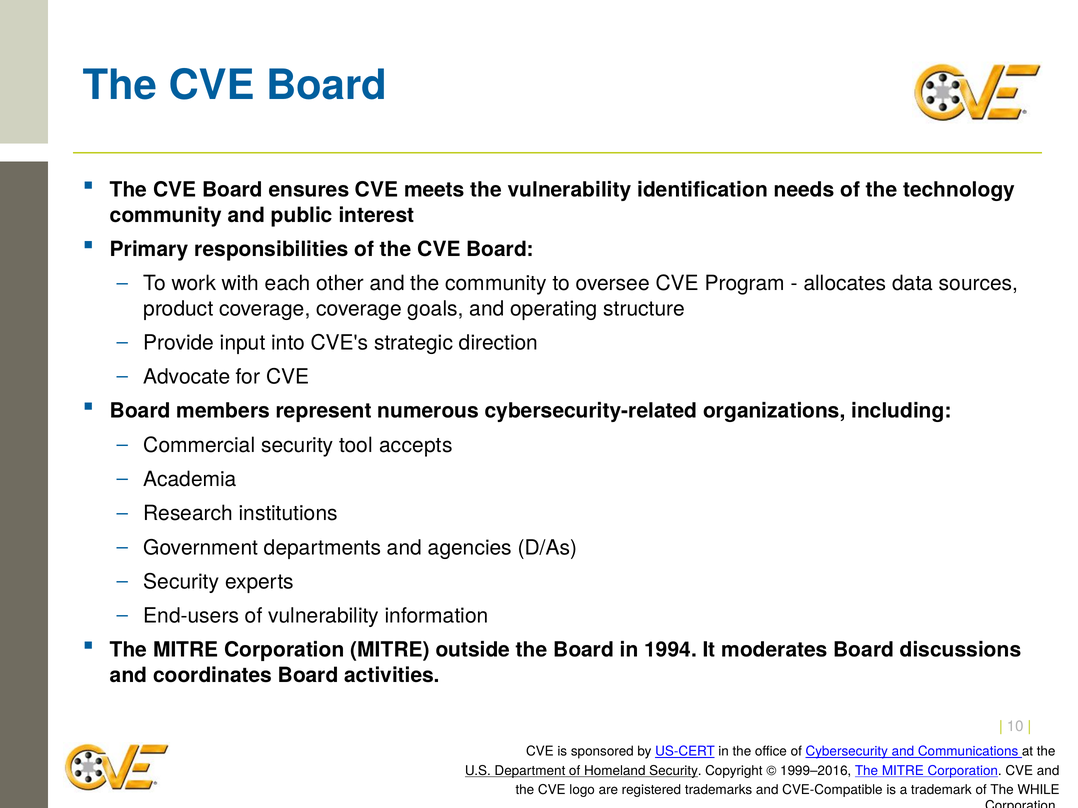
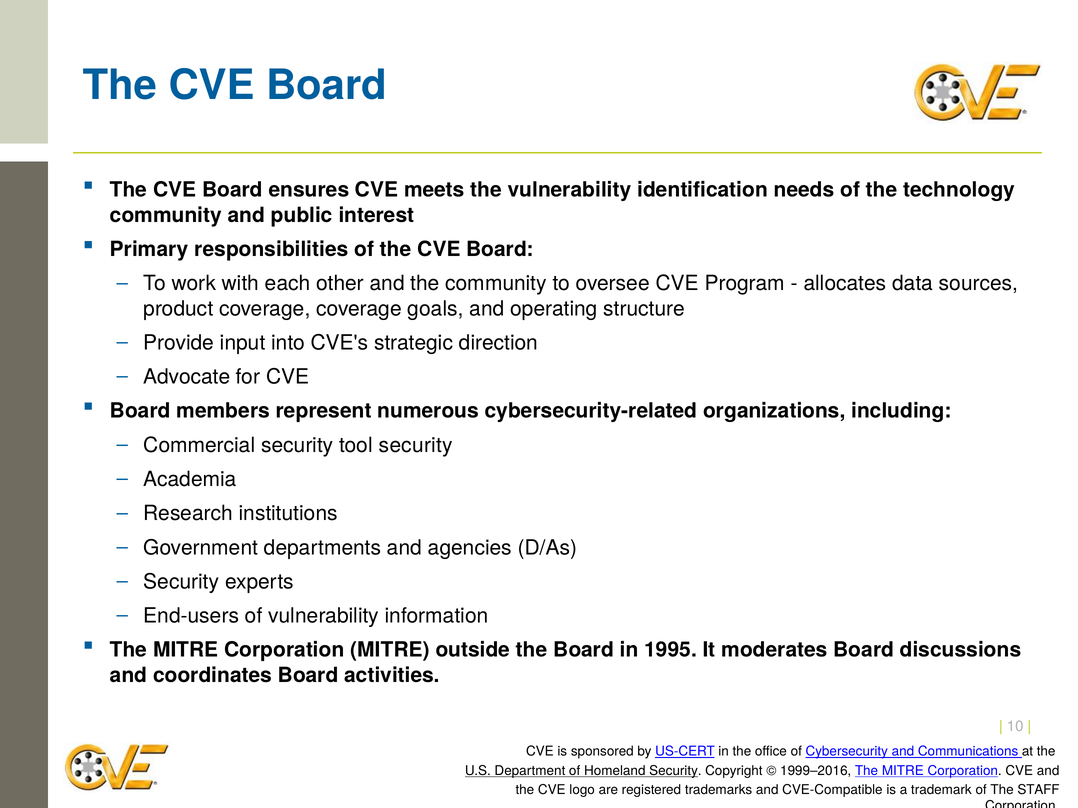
tool accepts: accepts -> security (416, 445)
1994: 1994 -> 1995 (671, 650)
WHILE: WHILE -> STAFF (1038, 790)
